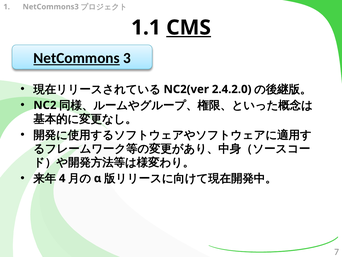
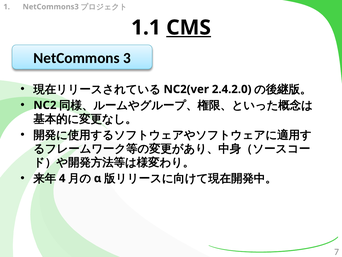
NetCommons underline: present -> none (77, 58)
